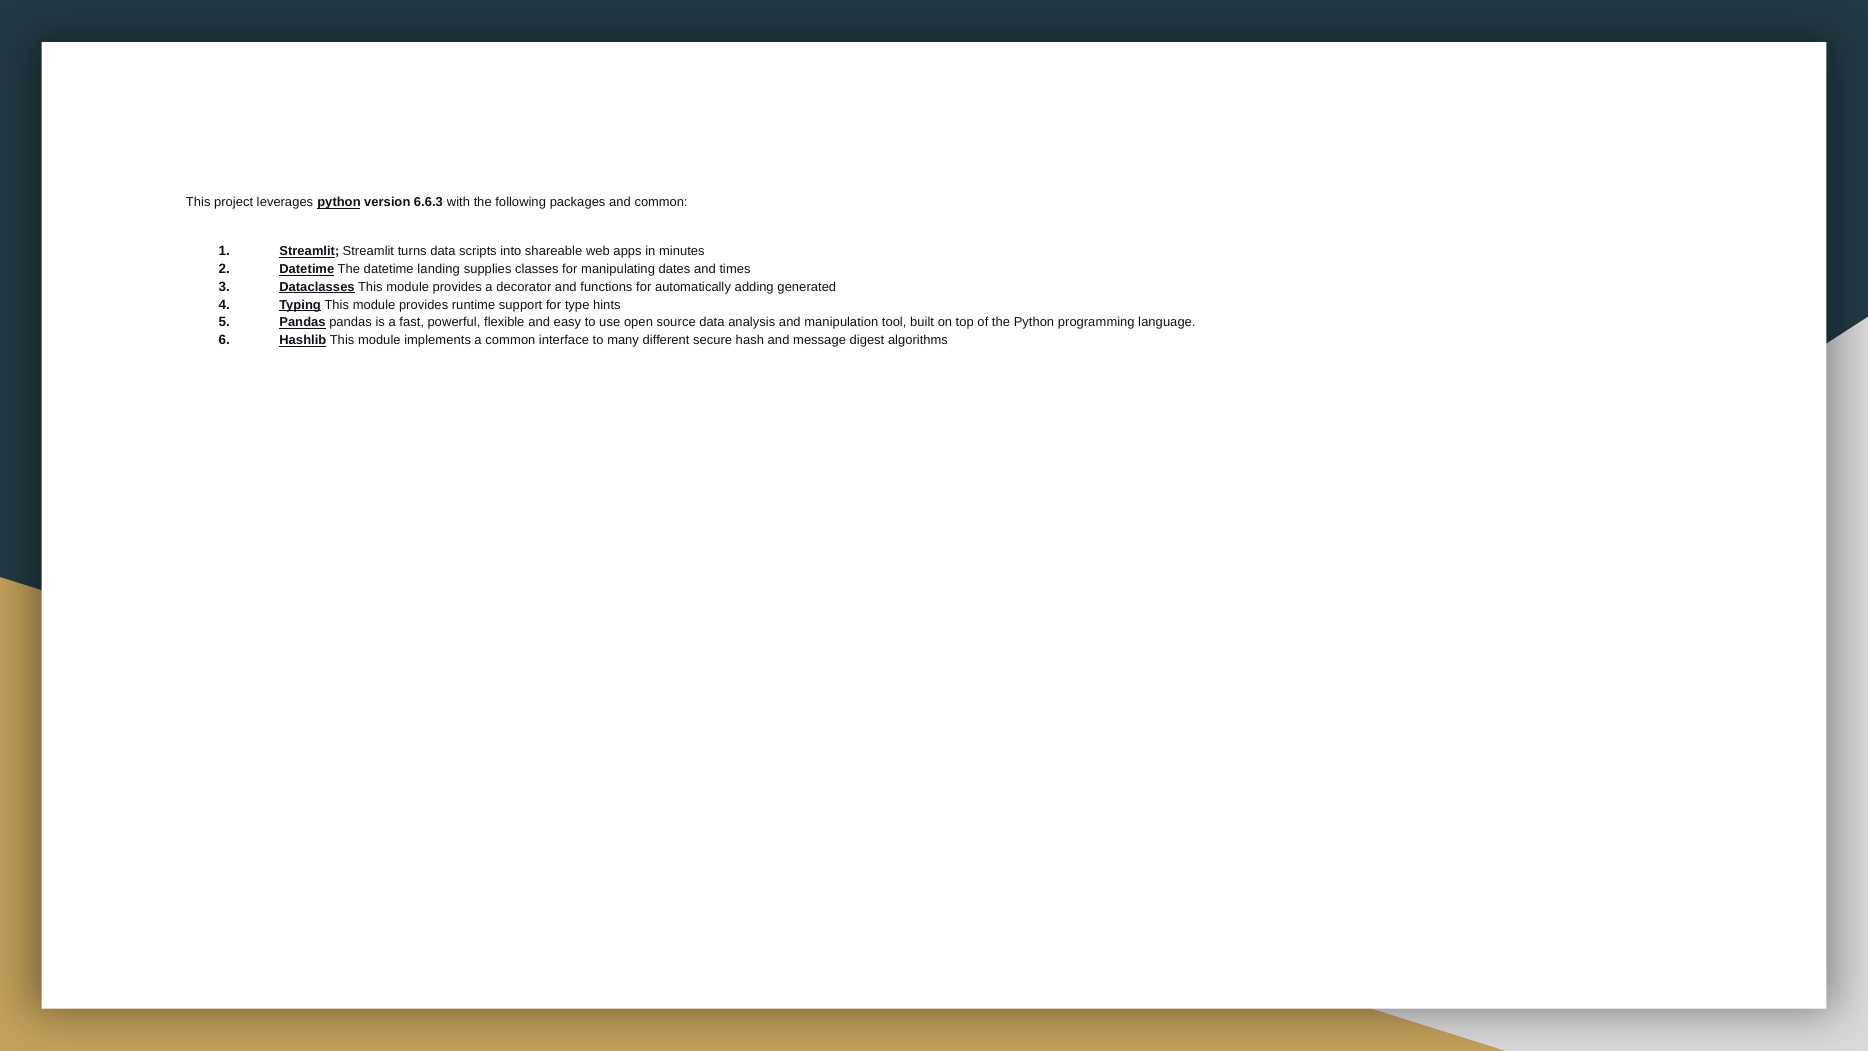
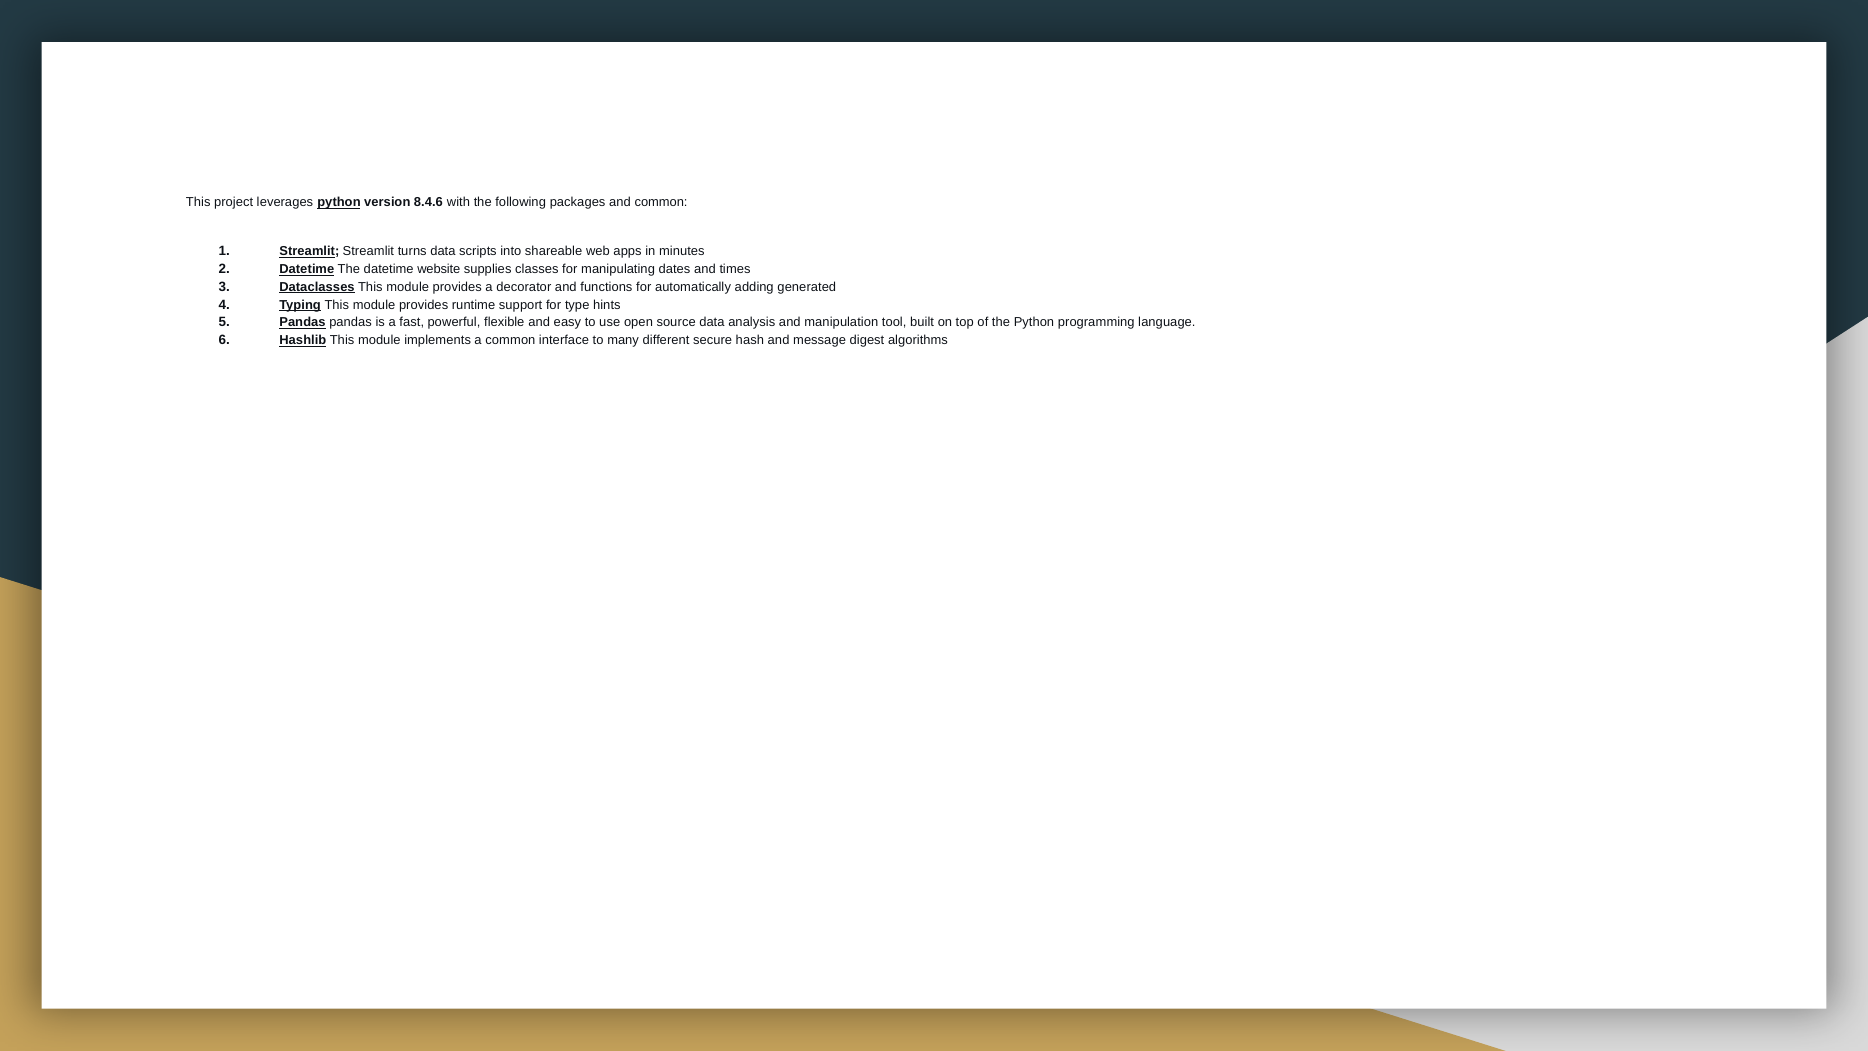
6.6.3: 6.6.3 -> 8.4.6 (428, 202)
landing: landing -> website (439, 269)
